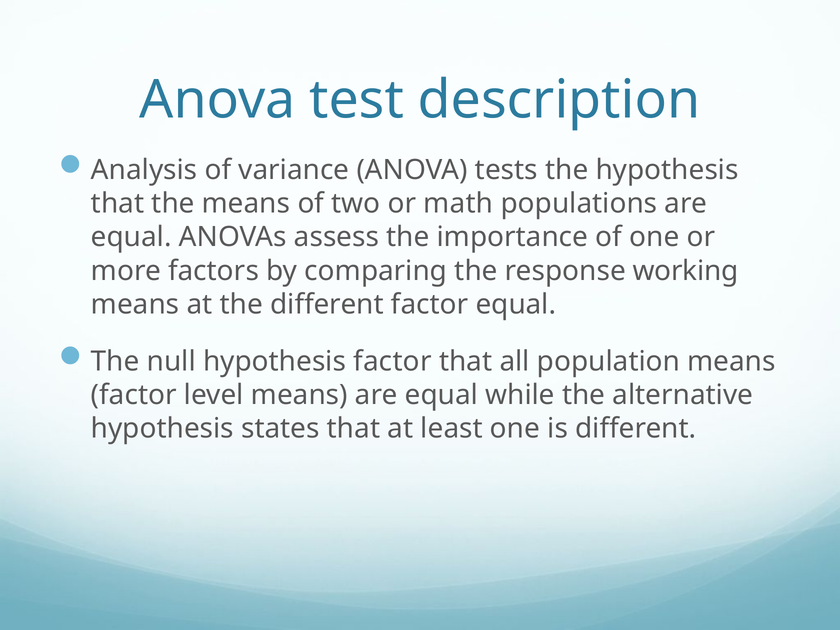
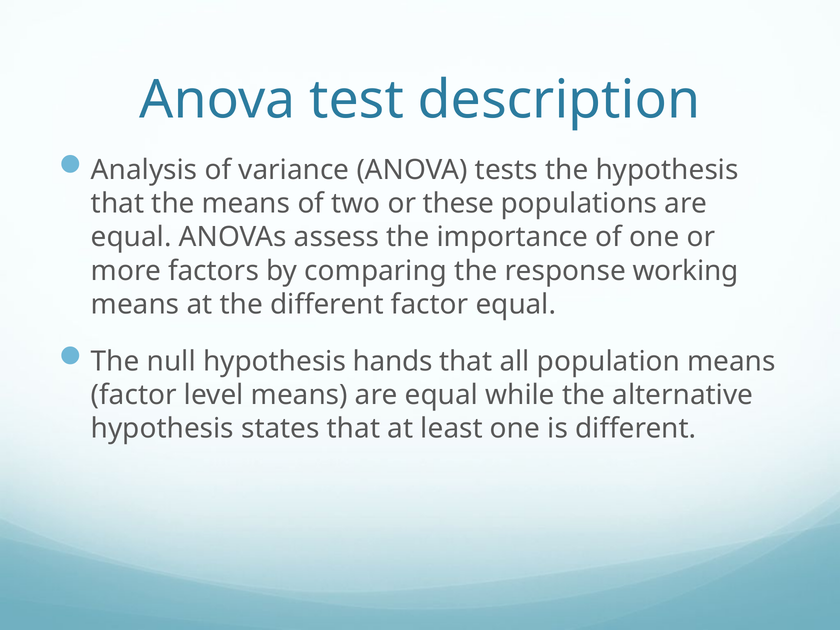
math: math -> these (458, 204)
hypothesis factor: factor -> hands (393, 361)
